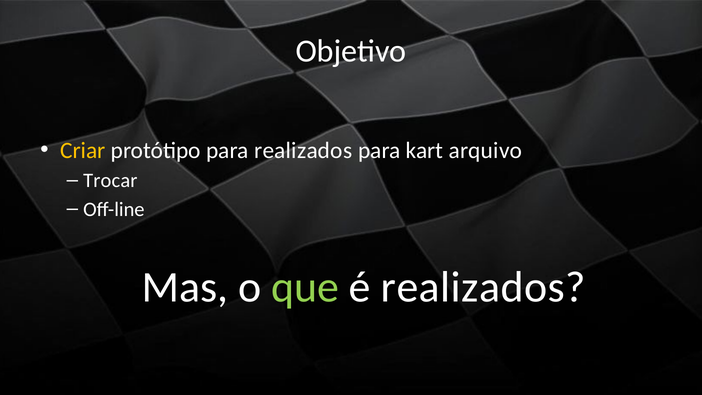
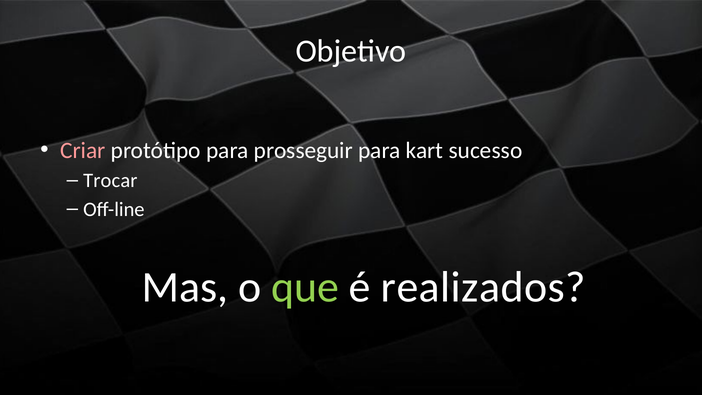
Criar colour: yellow -> pink (83, 150)
para realizados: realizados -> prosseguir (303, 150)
arquivo: arquivo -> sucesso (485, 150)
